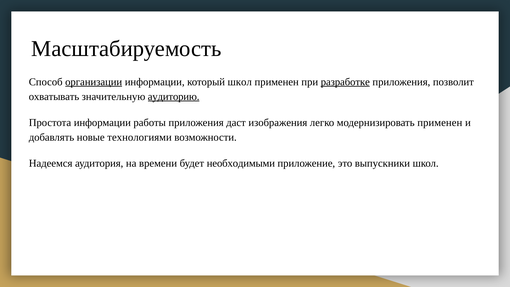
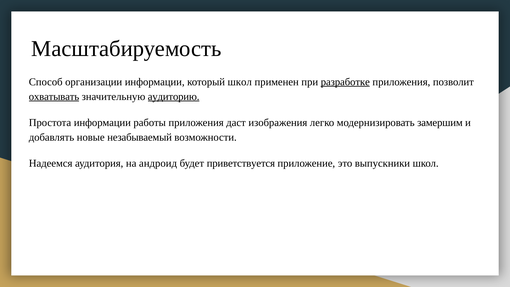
организации underline: present -> none (94, 82)
охватывать underline: none -> present (54, 97)
модернизировать применен: применен -> замершим (440, 122)
технологиями: технологиями -> незабываемый (140, 137)
времени: времени -> андроид (158, 163)
необходимыми: необходимыми -> приветствуется (241, 163)
